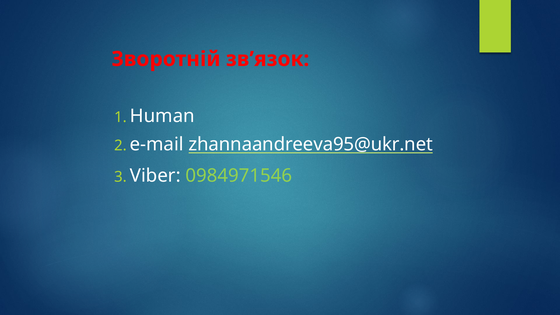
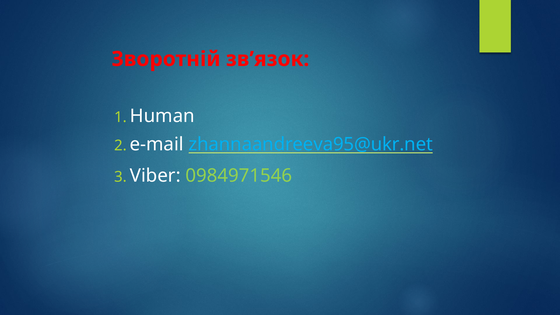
zhannaandreeva95@ukr.net colour: white -> light blue (311, 144)
